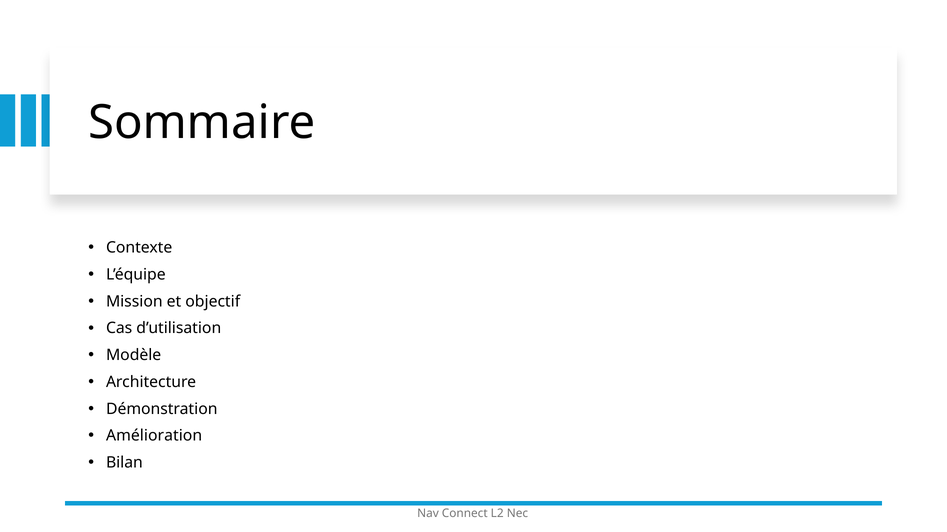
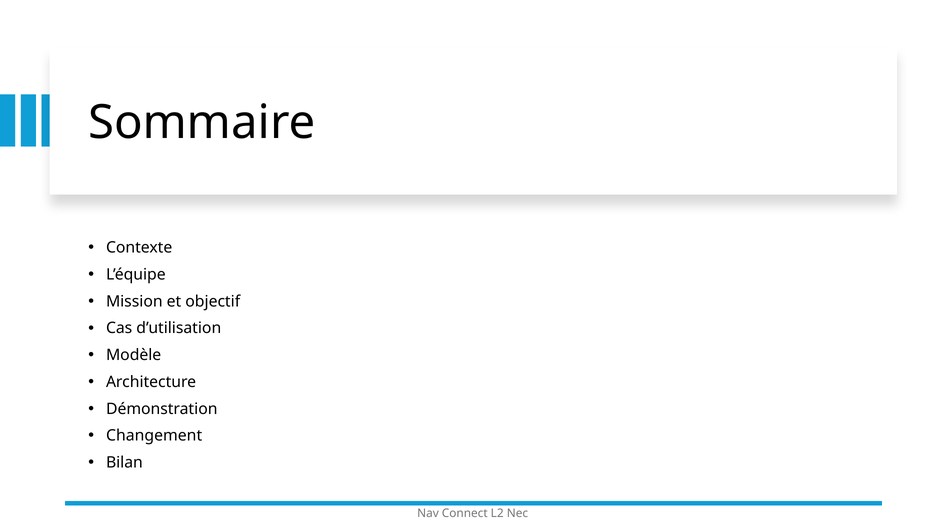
Amélioration: Amélioration -> Changement (154, 436)
